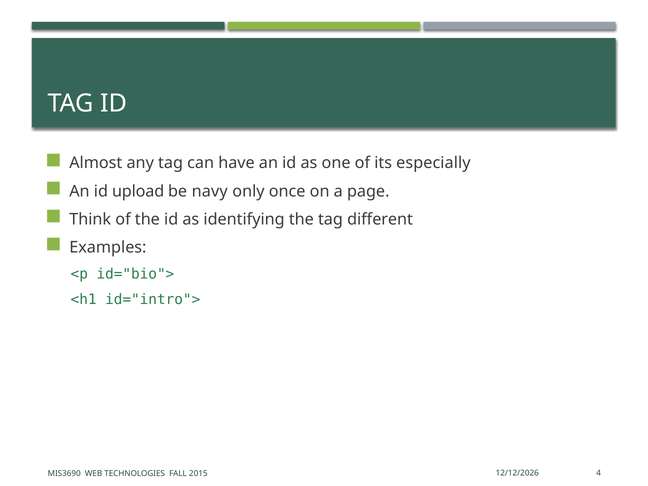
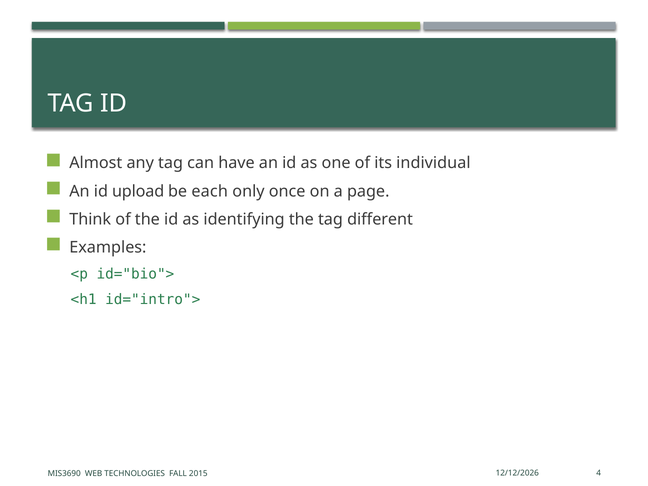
especially: especially -> individual (433, 163)
navy: navy -> each (210, 191)
